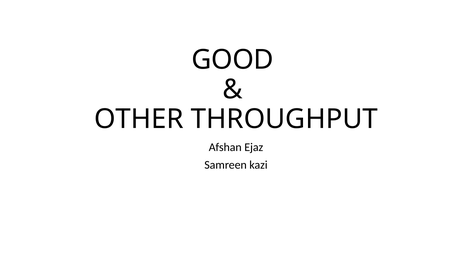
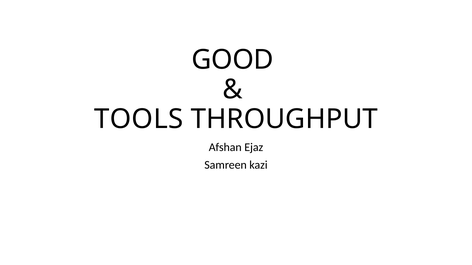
OTHER: OTHER -> TOOLS (139, 119)
